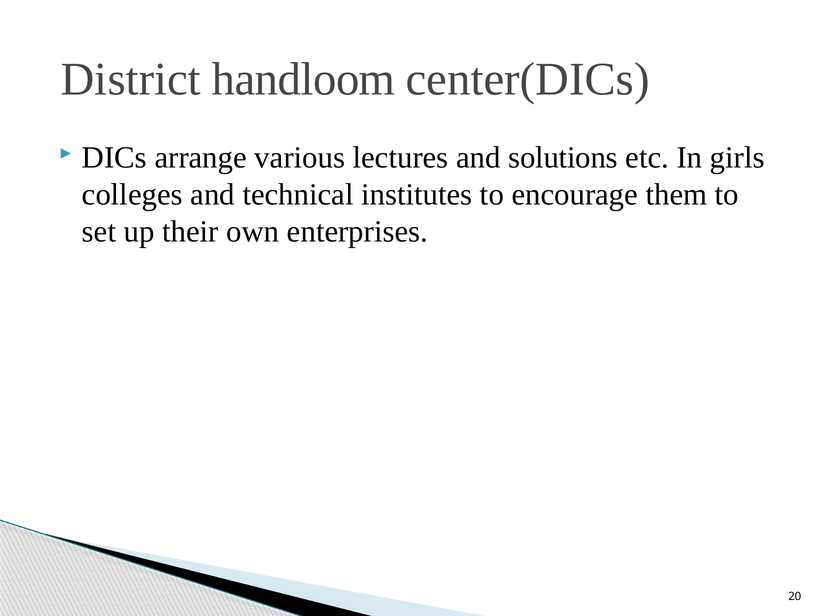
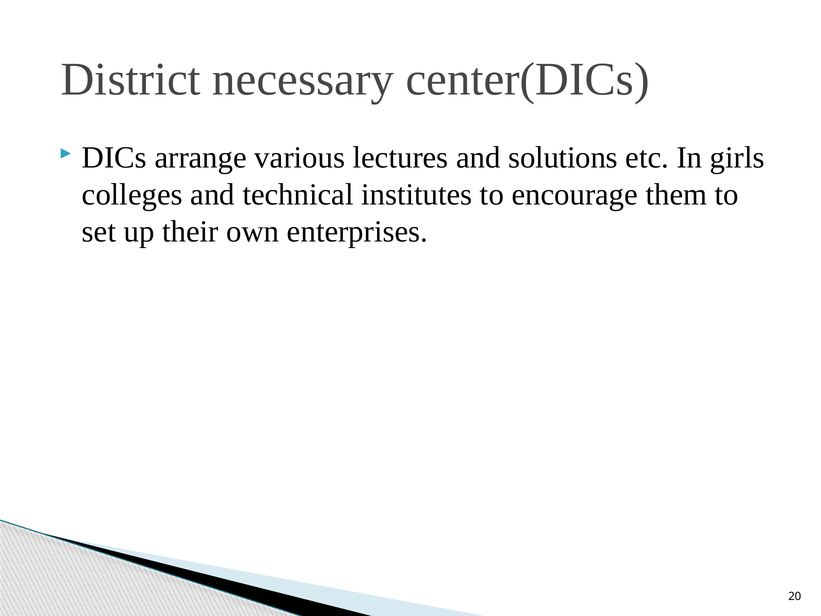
handloom: handloom -> necessary (303, 79)
